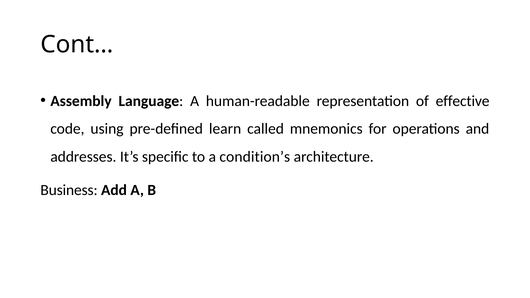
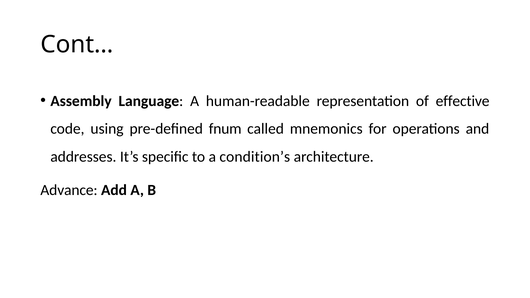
learn: learn -> fnum (225, 129)
Business: Business -> Advance (69, 190)
